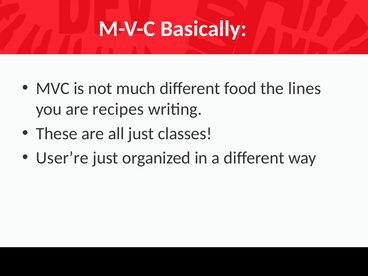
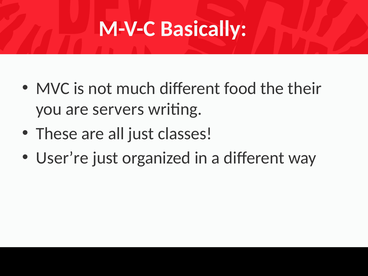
lines: lines -> their (305, 88)
recipes: recipes -> servers (118, 109)
